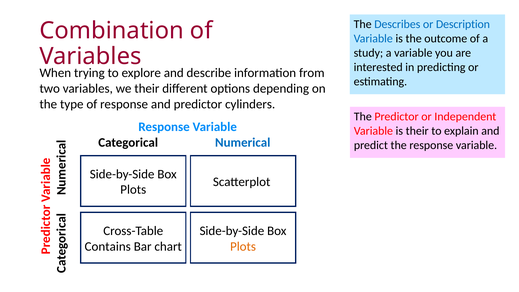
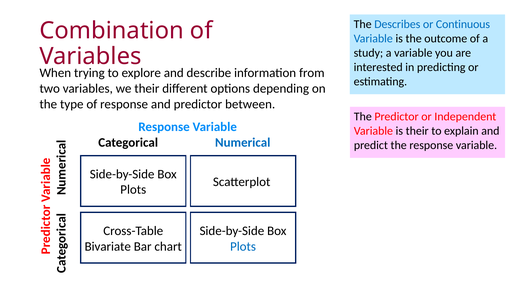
Description: Description -> Continuous (463, 24)
cylinders: cylinders -> between (250, 104)
Contains: Contains -> Bivariate (108, 246)
Plots colour: orange -> blue (243, 246)
